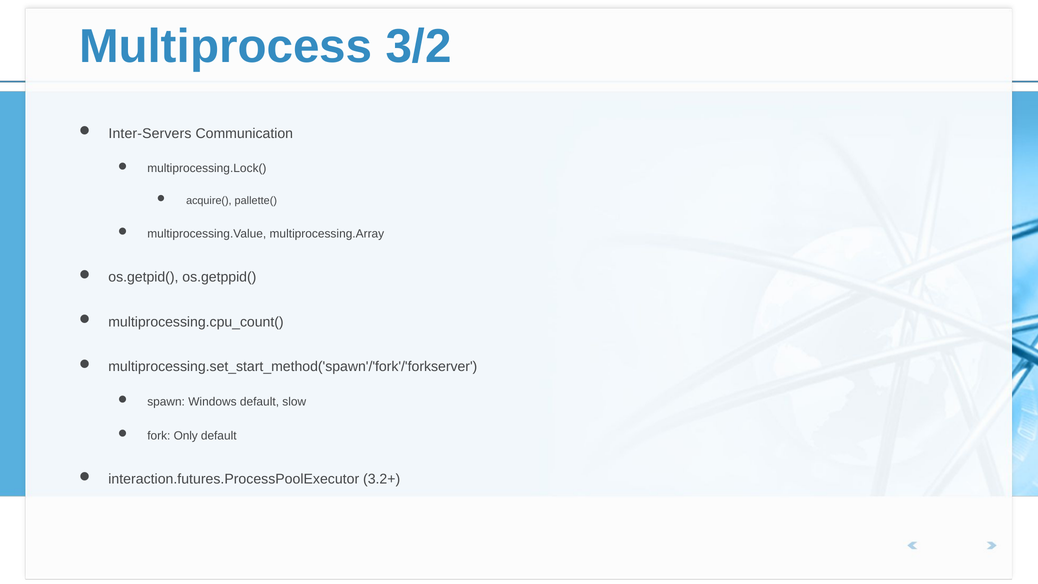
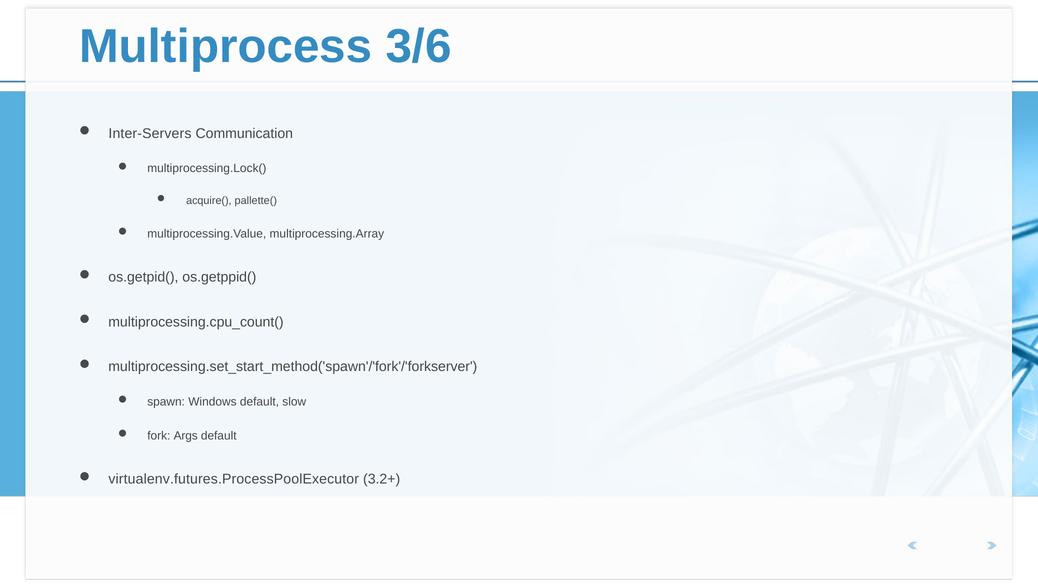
3/2: 3/2 -> 3/6 (419, 46)
Only: Only -> Args (186, 436)
interaction.futures.ProcessPoolExecutor: interaction.futures.ProcessPoolExecutor -> virtualenv.futures.ProcessPoolExecutor (234, 479)
